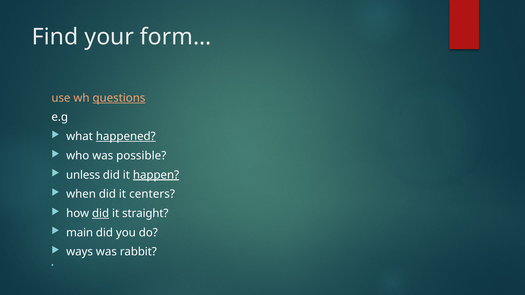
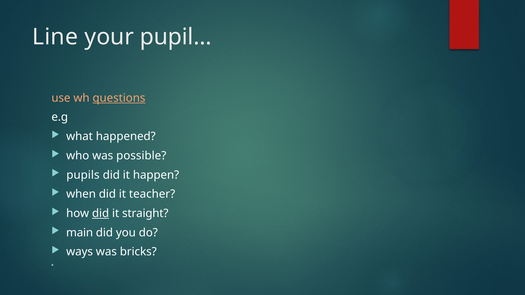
Find: Find -> Line (55, 37)
form…: form… -> pupil… (176, 37)
happened underline: present -> none (126, 137)
unless: unless -> pupils (83, 175)
happen underline: present -> none (156, 175)
centers: centers -> teacher (152, 194)
rabbit: rabbit -> bricks (138, 252)
